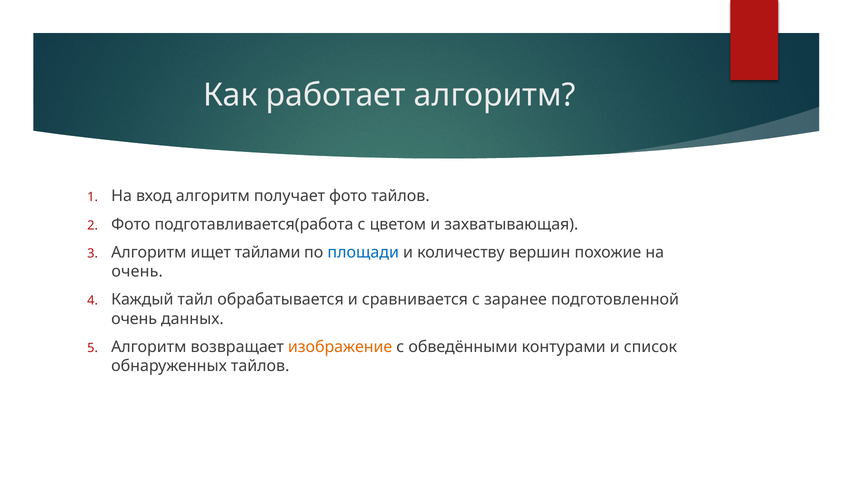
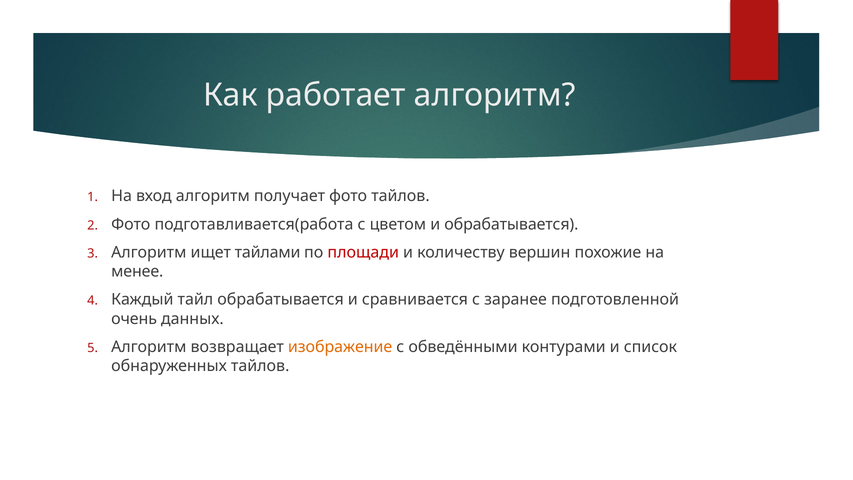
и захватывающая: захватывающая -> обрабатывается (511, 224)
площади colour: blue -> red (363, 252)
очень: очень -> менее (137, 271)
